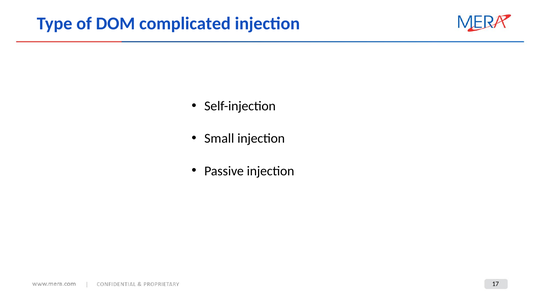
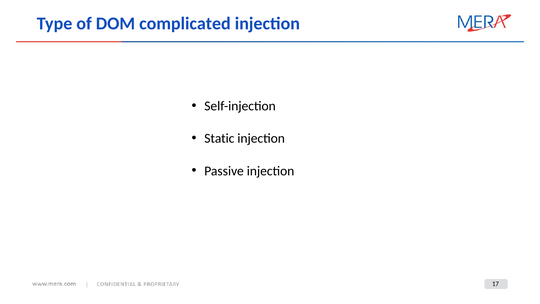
Small: Small -> Static (219, 138)
